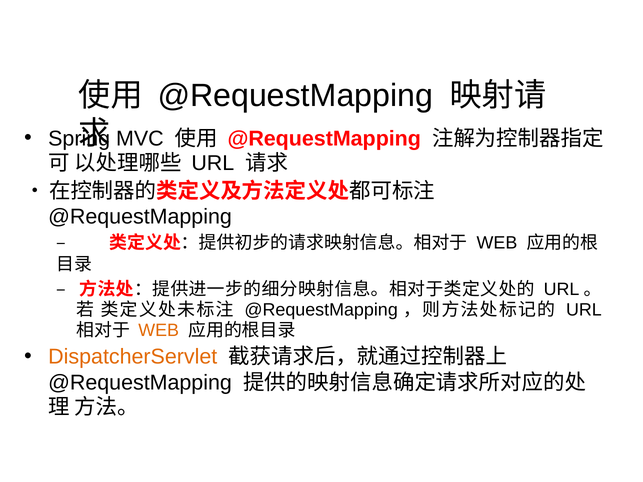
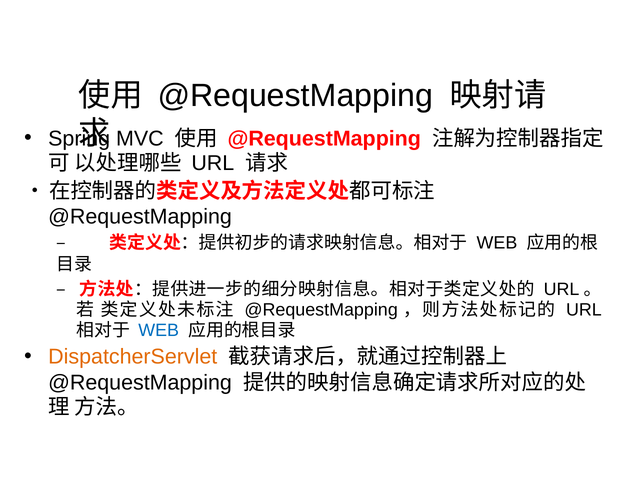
WEB colour: orange -> blue (159, 331)
